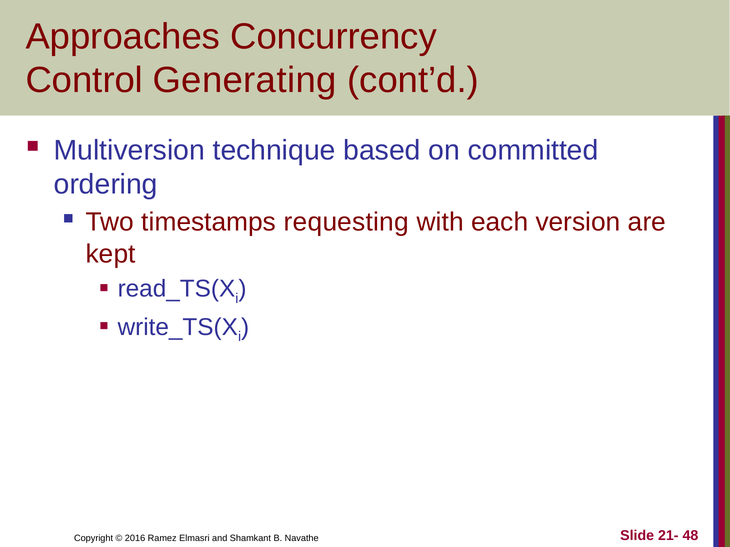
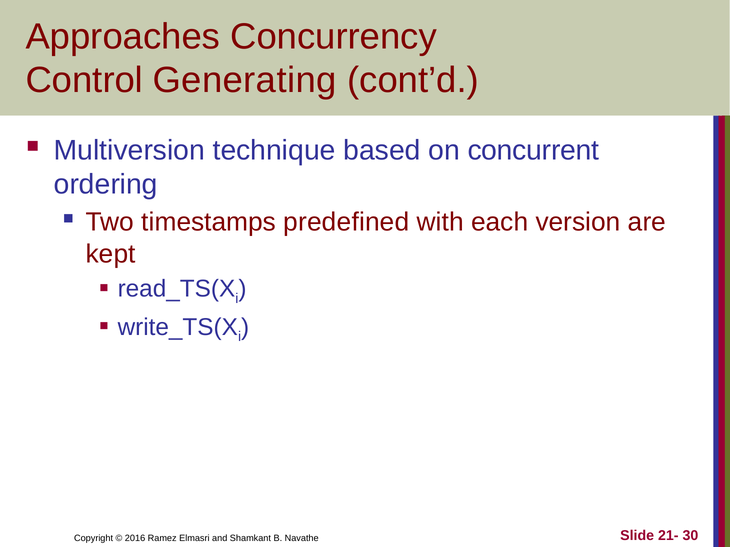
committed: committed -> concurrent (533, 150)
requesting: requesting -> predefined (346, 222)
48: 48 -> 30 (690, 536)
